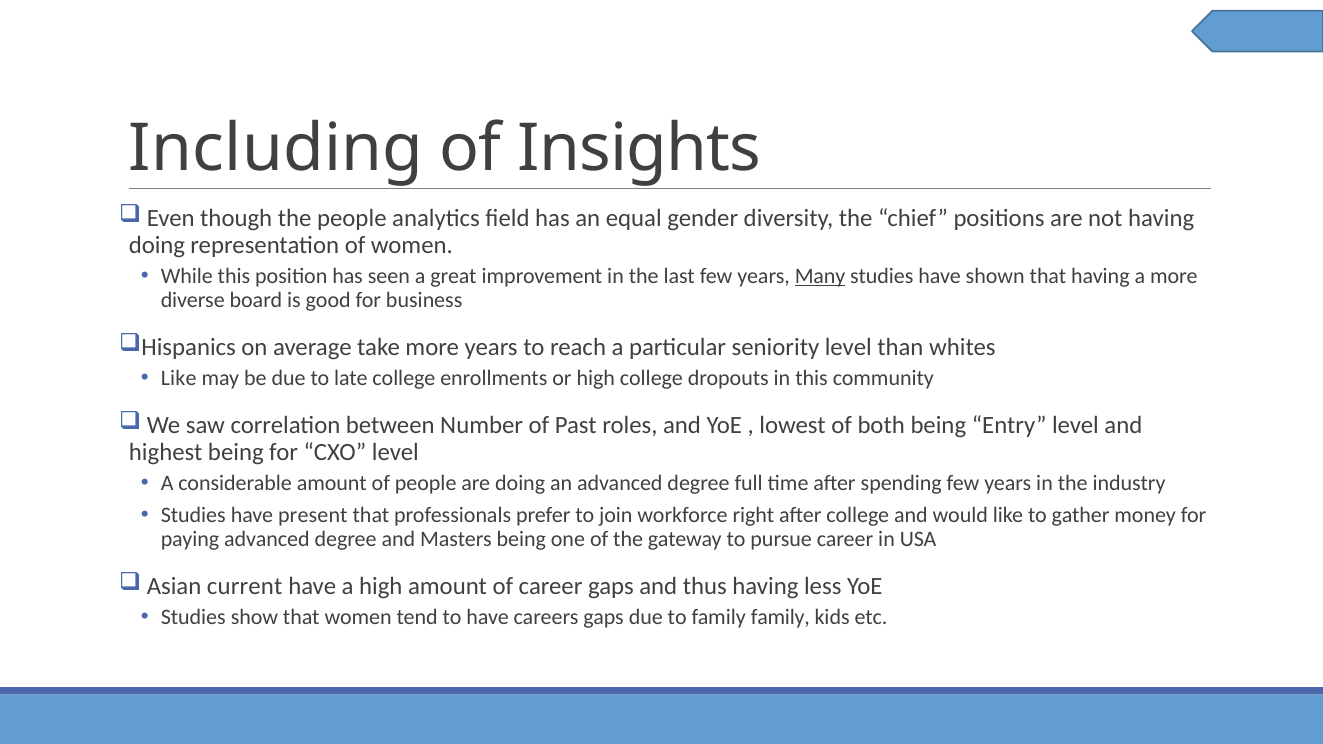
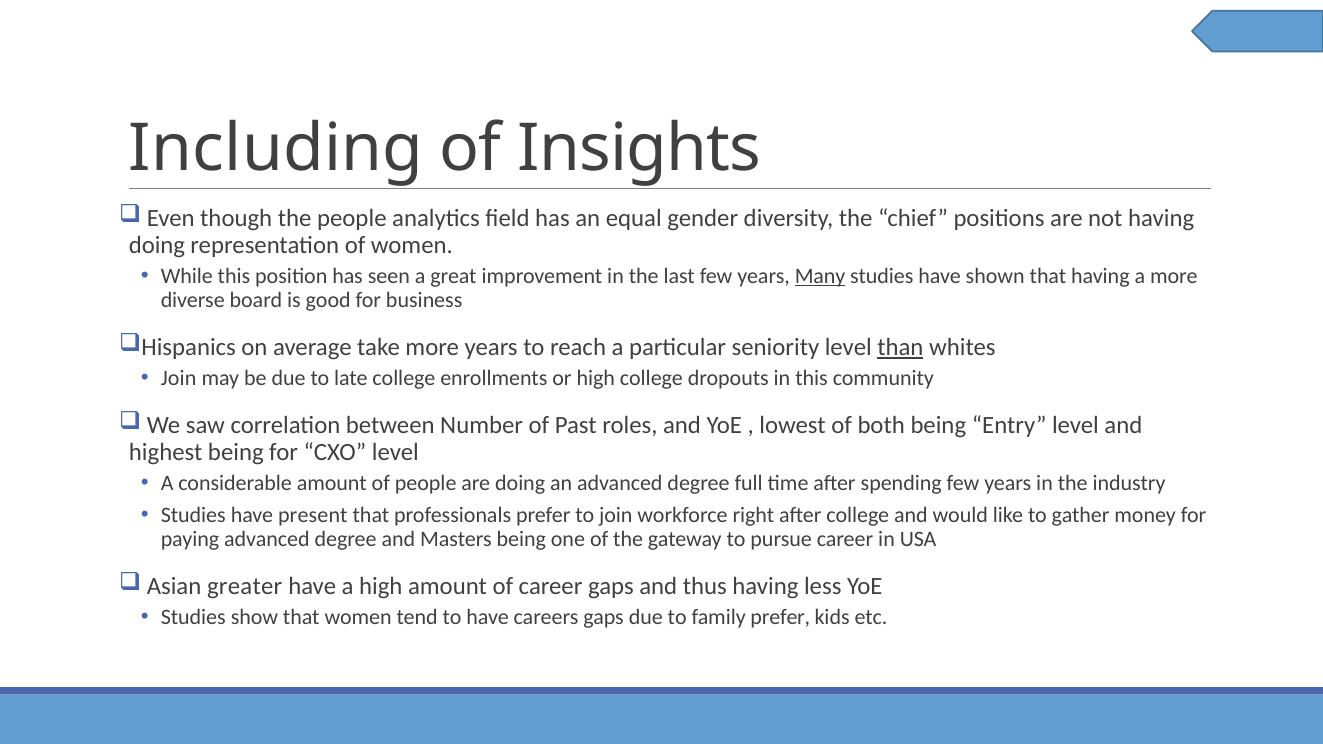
than underline: none -> present (900, 347)
Like: Like -> Join (179, 378)
current: current -> greater (245, 586)
family family: family -> prefer (780, 617)
